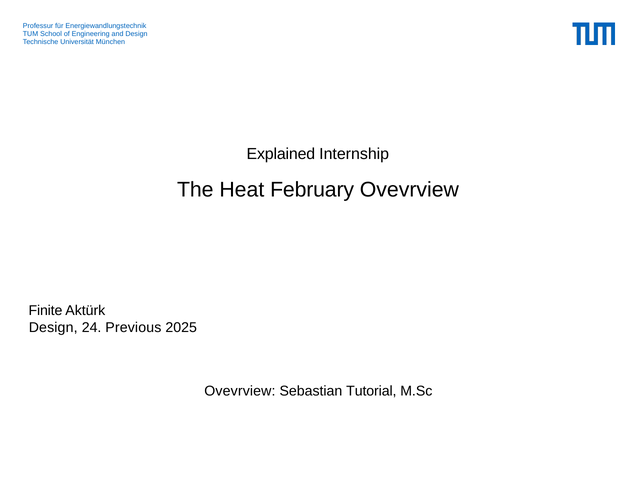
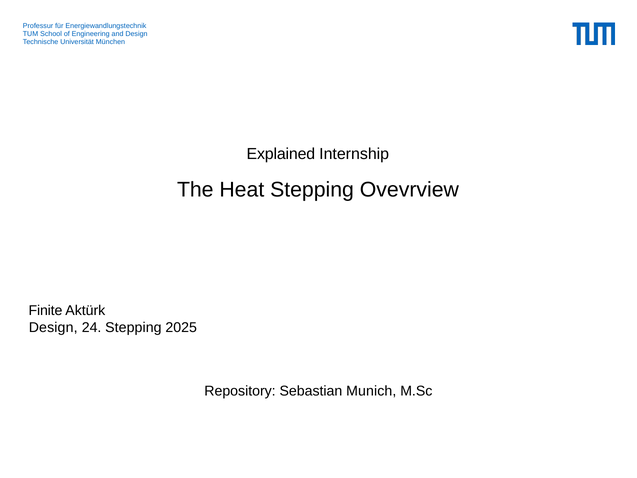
Heat February: February -> Stepping (312, 190)
24 Previous: Previous -> Stepping (133, 327)
Ovevrview: Ovevrview -> Repository (240, 391)
Tutorial: Tutorial -> Munich (371, 391)
